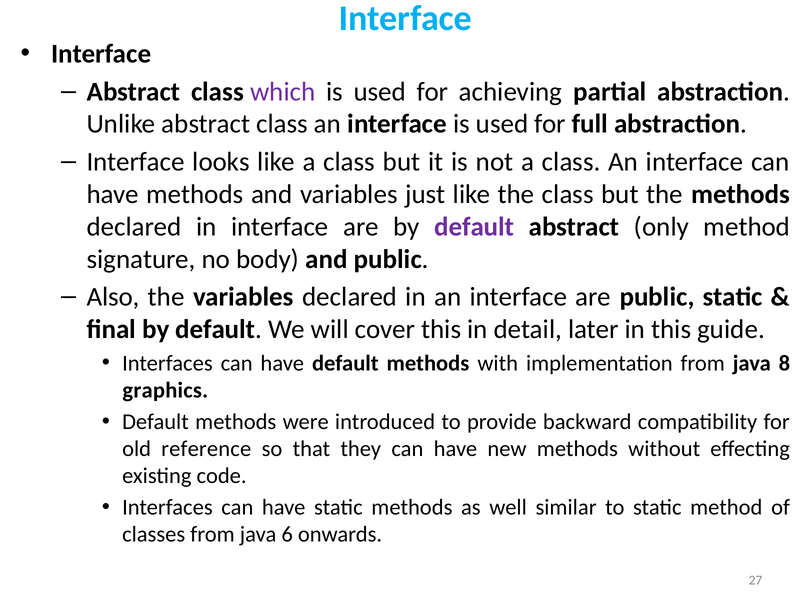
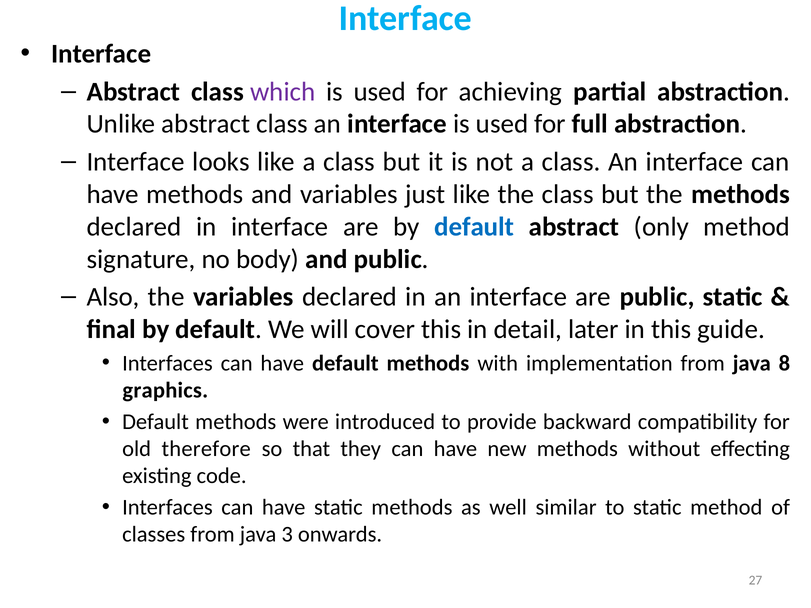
default colour: purple -> blue (474, 227)
reference: reference -> therefore (206, 449)
6: 6 -> 3 (287, 535)
